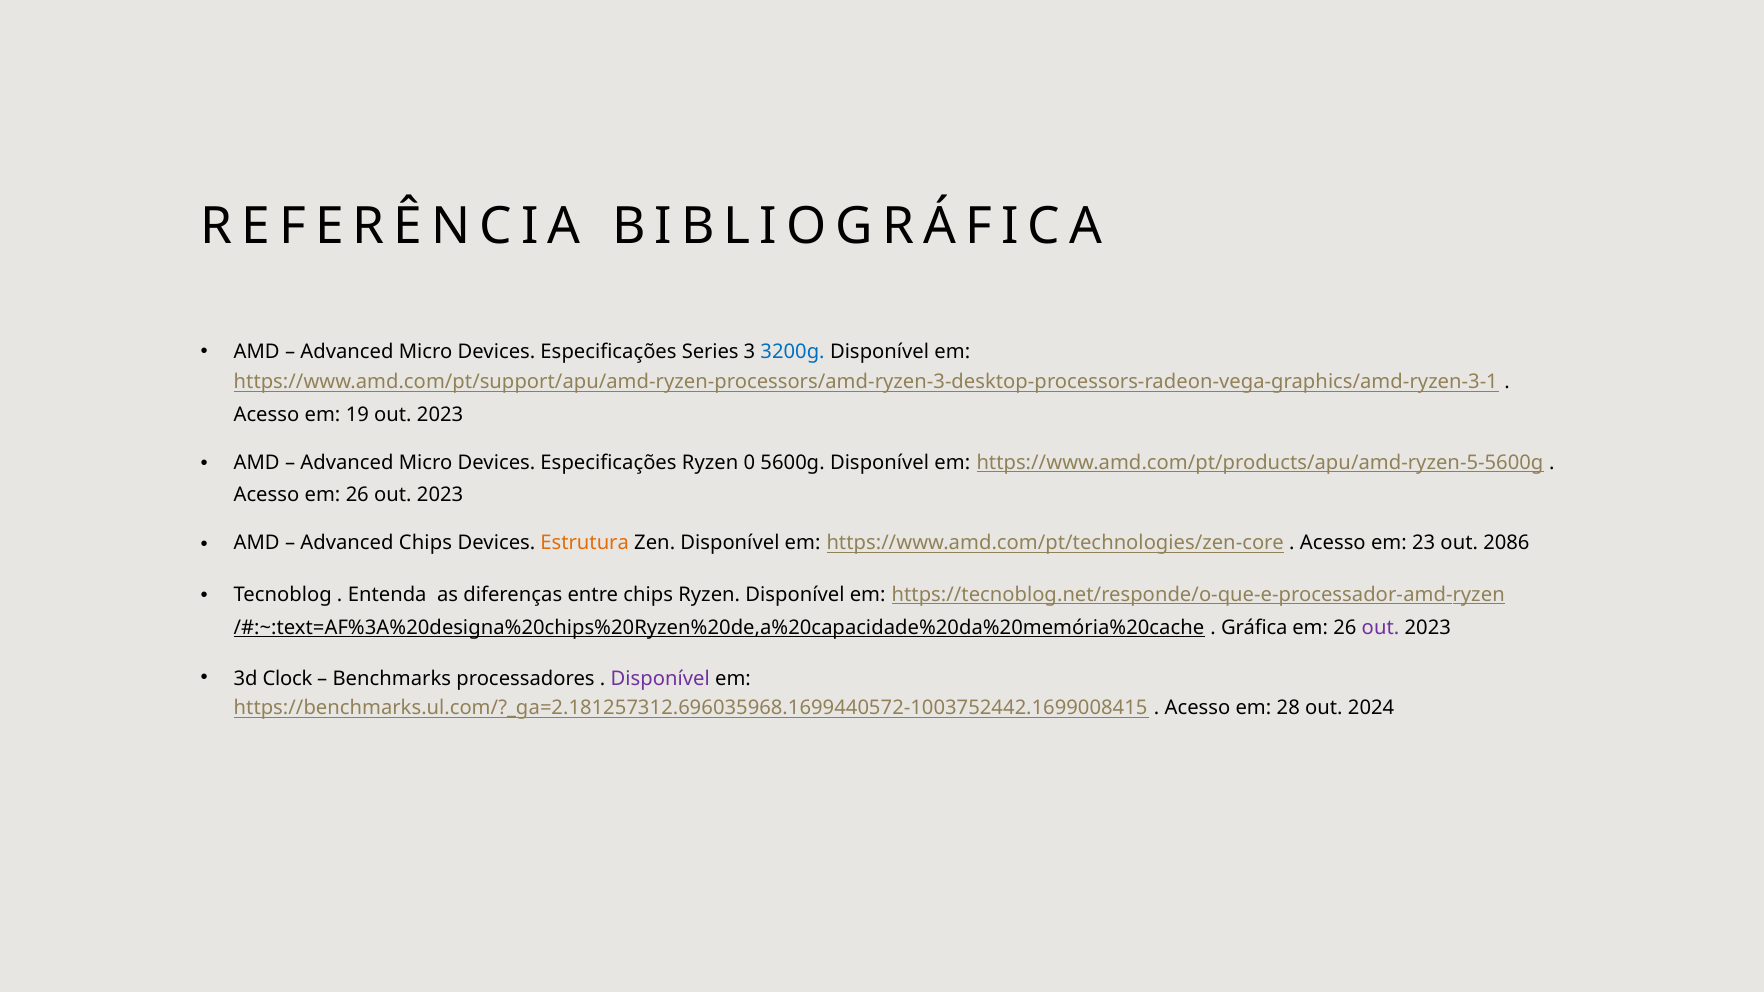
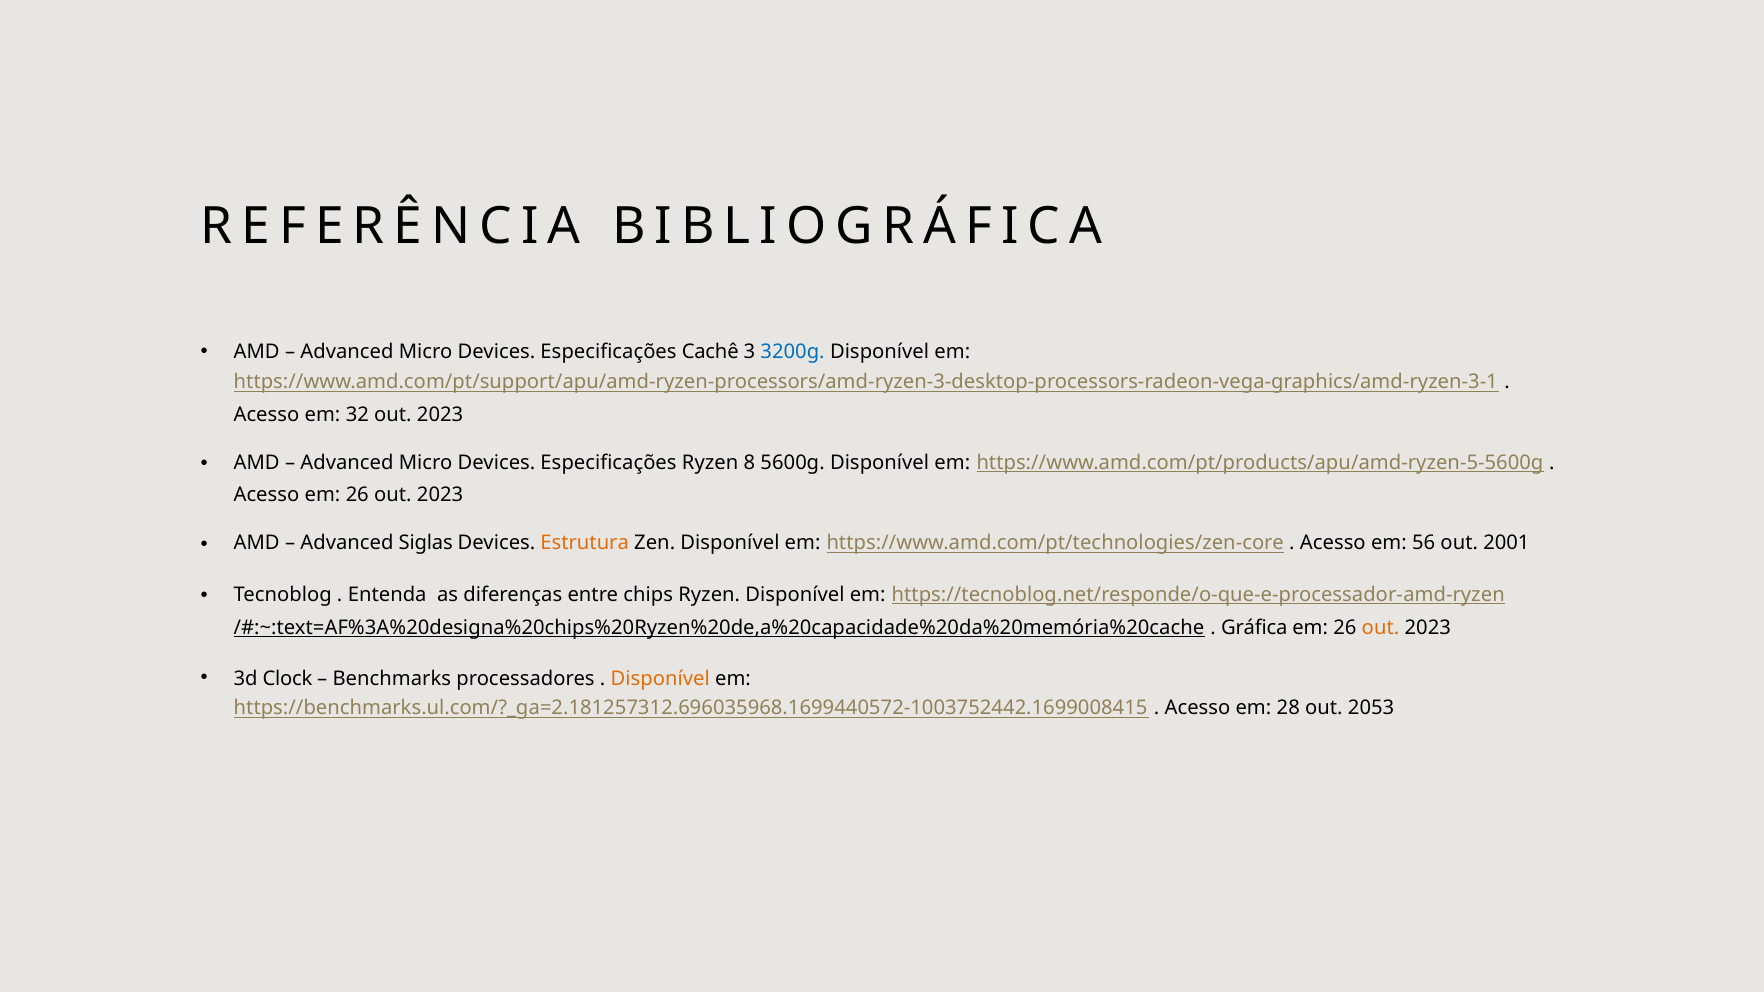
Series: Series -> Cachê (710, 352)
19: 19 -> 32 (357, 415)
0: 0 -> 8 (749, 463)
Advanced Chips: Chips -> Siglas (426, 543)
23: 23 -> 56 (1424, 543)
2086: 2086 -> 2001 (1506, 543)
out colour: purple -> orange (1381, 628)
Disponível colour: purple -> orange (660, 679)
2024: 2024 -> 2053 (1371, 708)
